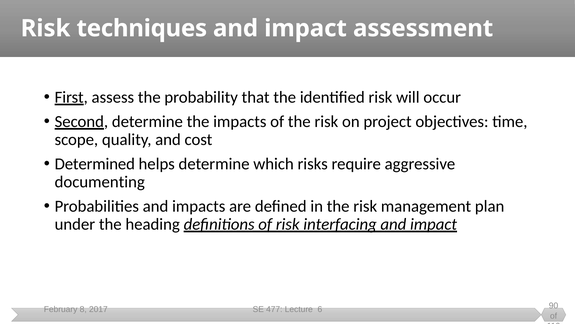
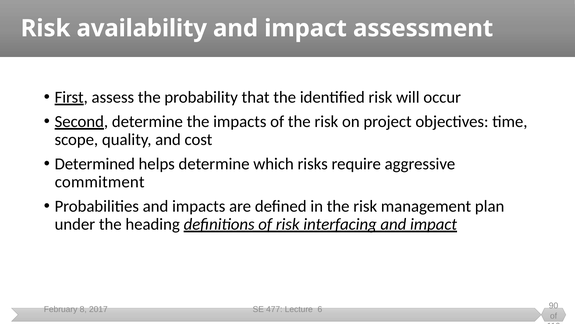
techniques: techniques -> availability (142, 28)
documenting: documenting -> commitment (100, 182)
